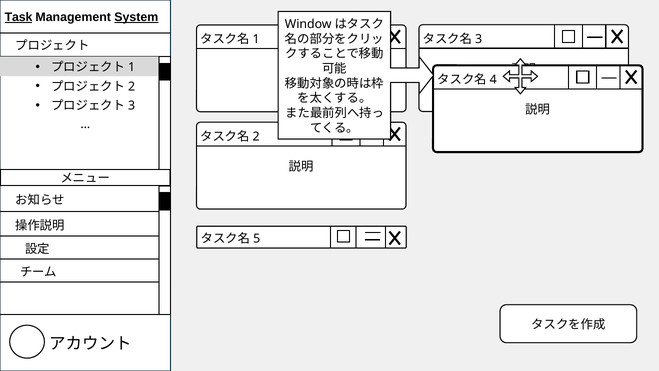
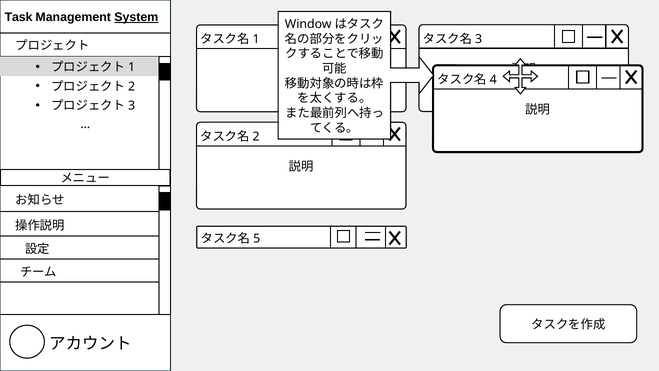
Task underline: present -> none (19, 17)
